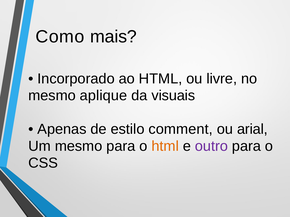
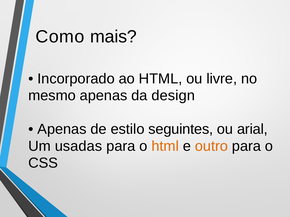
mesmo aplique: aplique -> apenas (104, 96)
visuais: visuais -> design (173, 96)
comment: comment -> seguintes (181, 130)
Um mesmo: mesmo -> usadas (78, 146)
outro colour: purple -> orange (211, 146)
